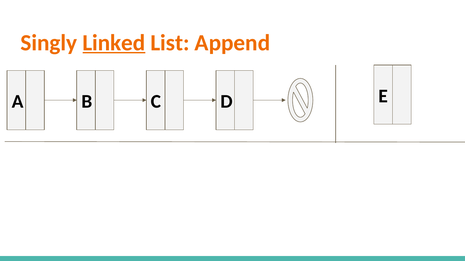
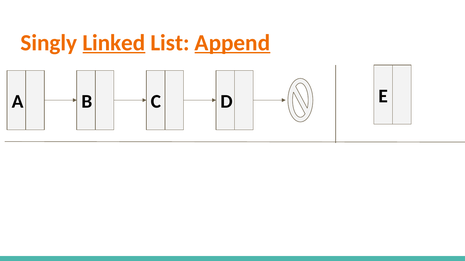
Append underline: none -> present (232, 43)
